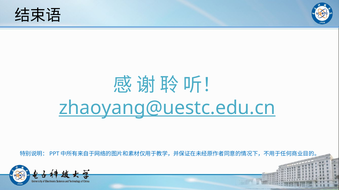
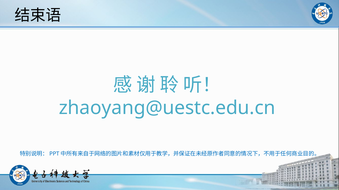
zhaoyang@uestc.edu.cn underline: present -> none (167, 108)
